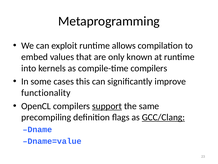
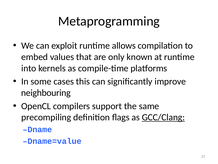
compile-time compilers: compilers -> platforms (149, 68)
functionality: functionality -> neighbouring (46, 93)
support underline: present -> none (107, 106)
